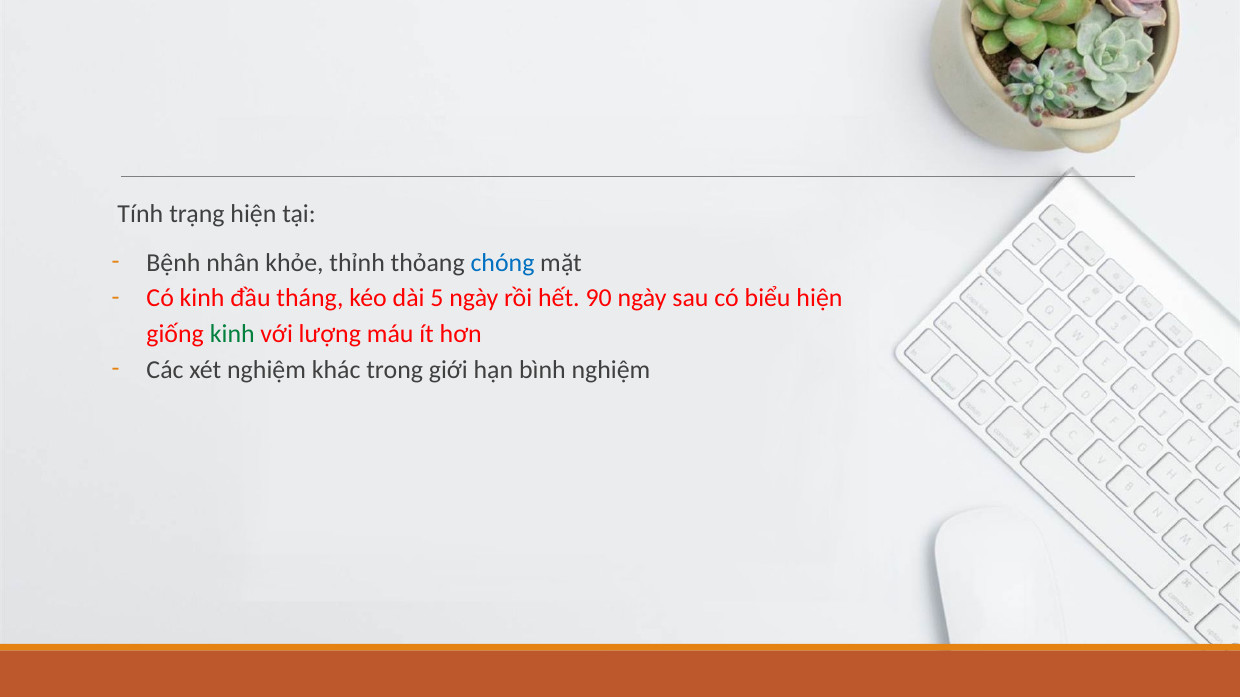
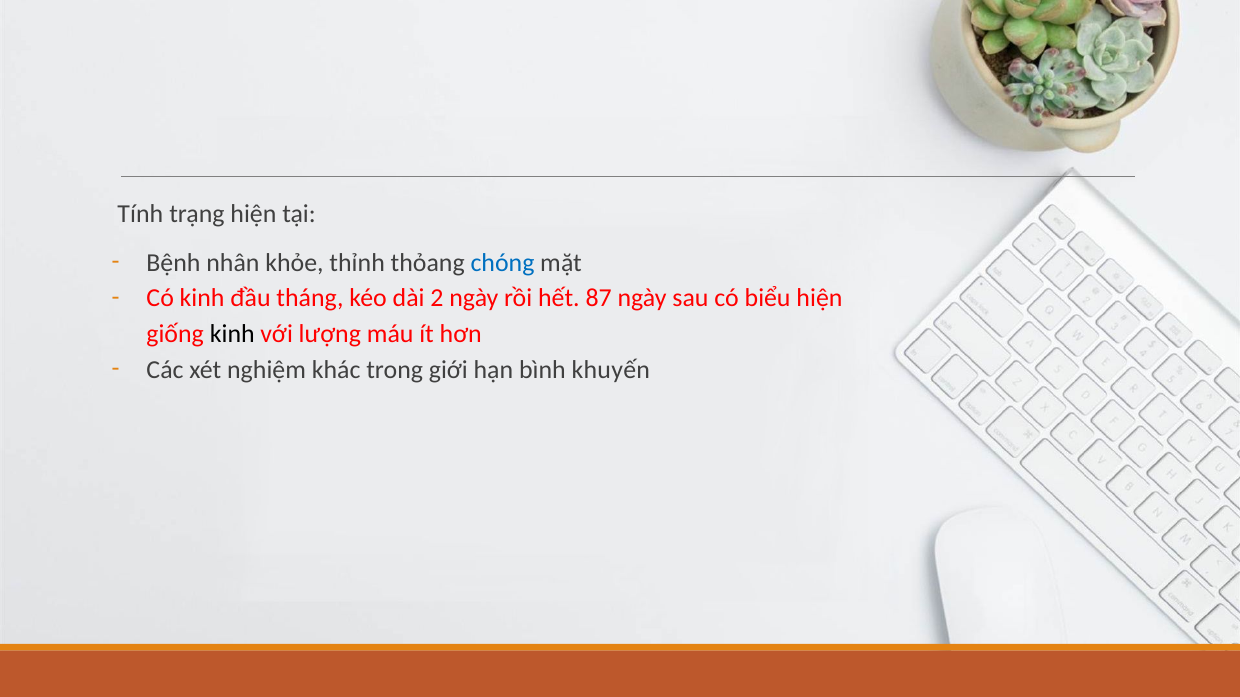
5: 5 -> 2 (437, 299)
90: 90 -> 87 (599, 299)
kinh colour: green -> black (232, 334)
bình nghiệm: nghiệm -> khuyến (611, 370)
